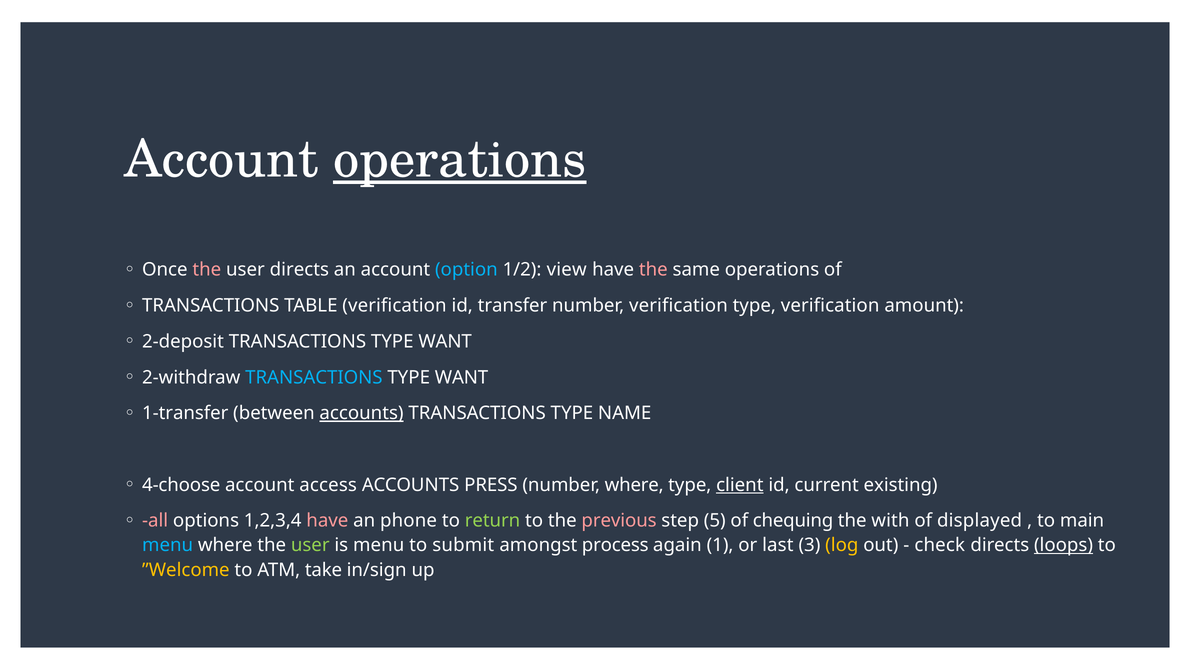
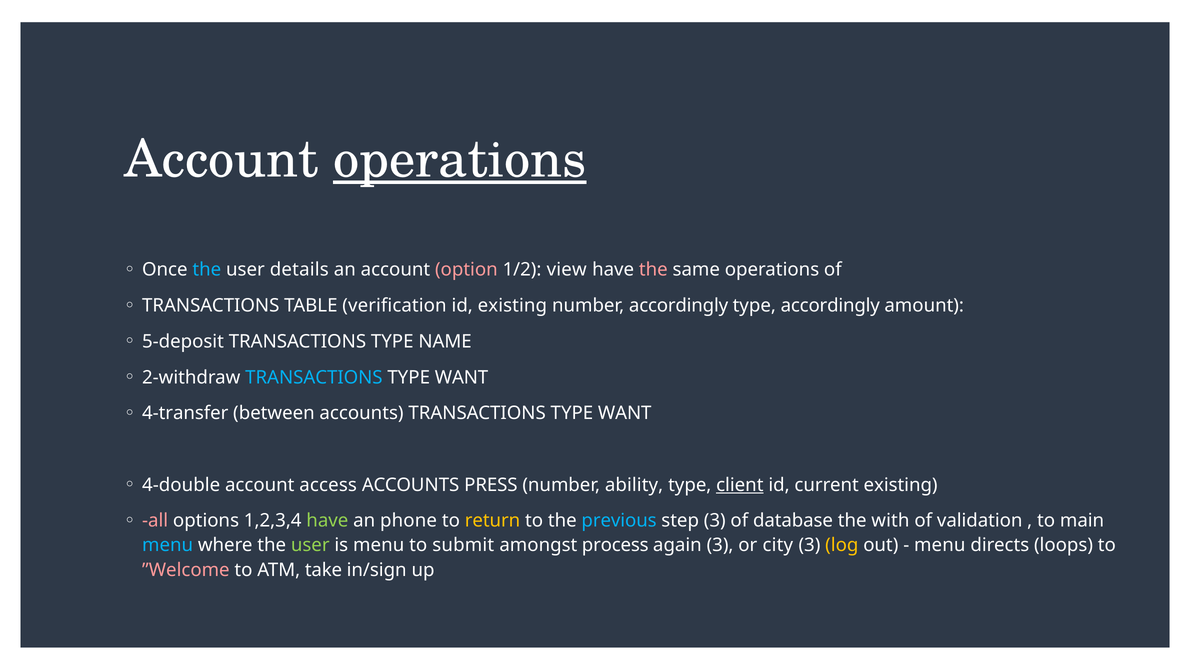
the colour: pink -> light blue (207, 270)
user directs: directs -> details (299, 270)
option colour: light blue -> pink (466, 270)
id transfer: transfer -> existing (512, 306)
number verification: verification -> accordingly (679, 306)
type verification: verification -> accordingly (830, 306)
2-deposit: 2-deposit -> 5-deposit (183, 342)
WANT: WANT -> NAME (445, 342)
1-transfer: 1-transfer -> 4-transfer (185, 413)
accounts underline: present -> none (362, 413)
NAME: NAME -> WANT (625, 413)
4-choose: 4-choose -> 4-double (181, 485)
number where: where -> ability (634, 485)
have colour: pink -> light green (327, 521)
return colour: light green -> yellow (493, 521)
previous colour: pink -> light blue (619, 521)
step 5: 5 -> 3 (715, 521)
chequing: chequing -> database (793, 521)
displayed: displayed -> validation (980, 521)
again 1: 1 -> 3 (720, 545)
last: last -> city (778, 545)
check: check -> menu (940, 545)
loops underline: present -> none (1064, 545)
”Welcome colour: yellow -> pink (186, 570)
